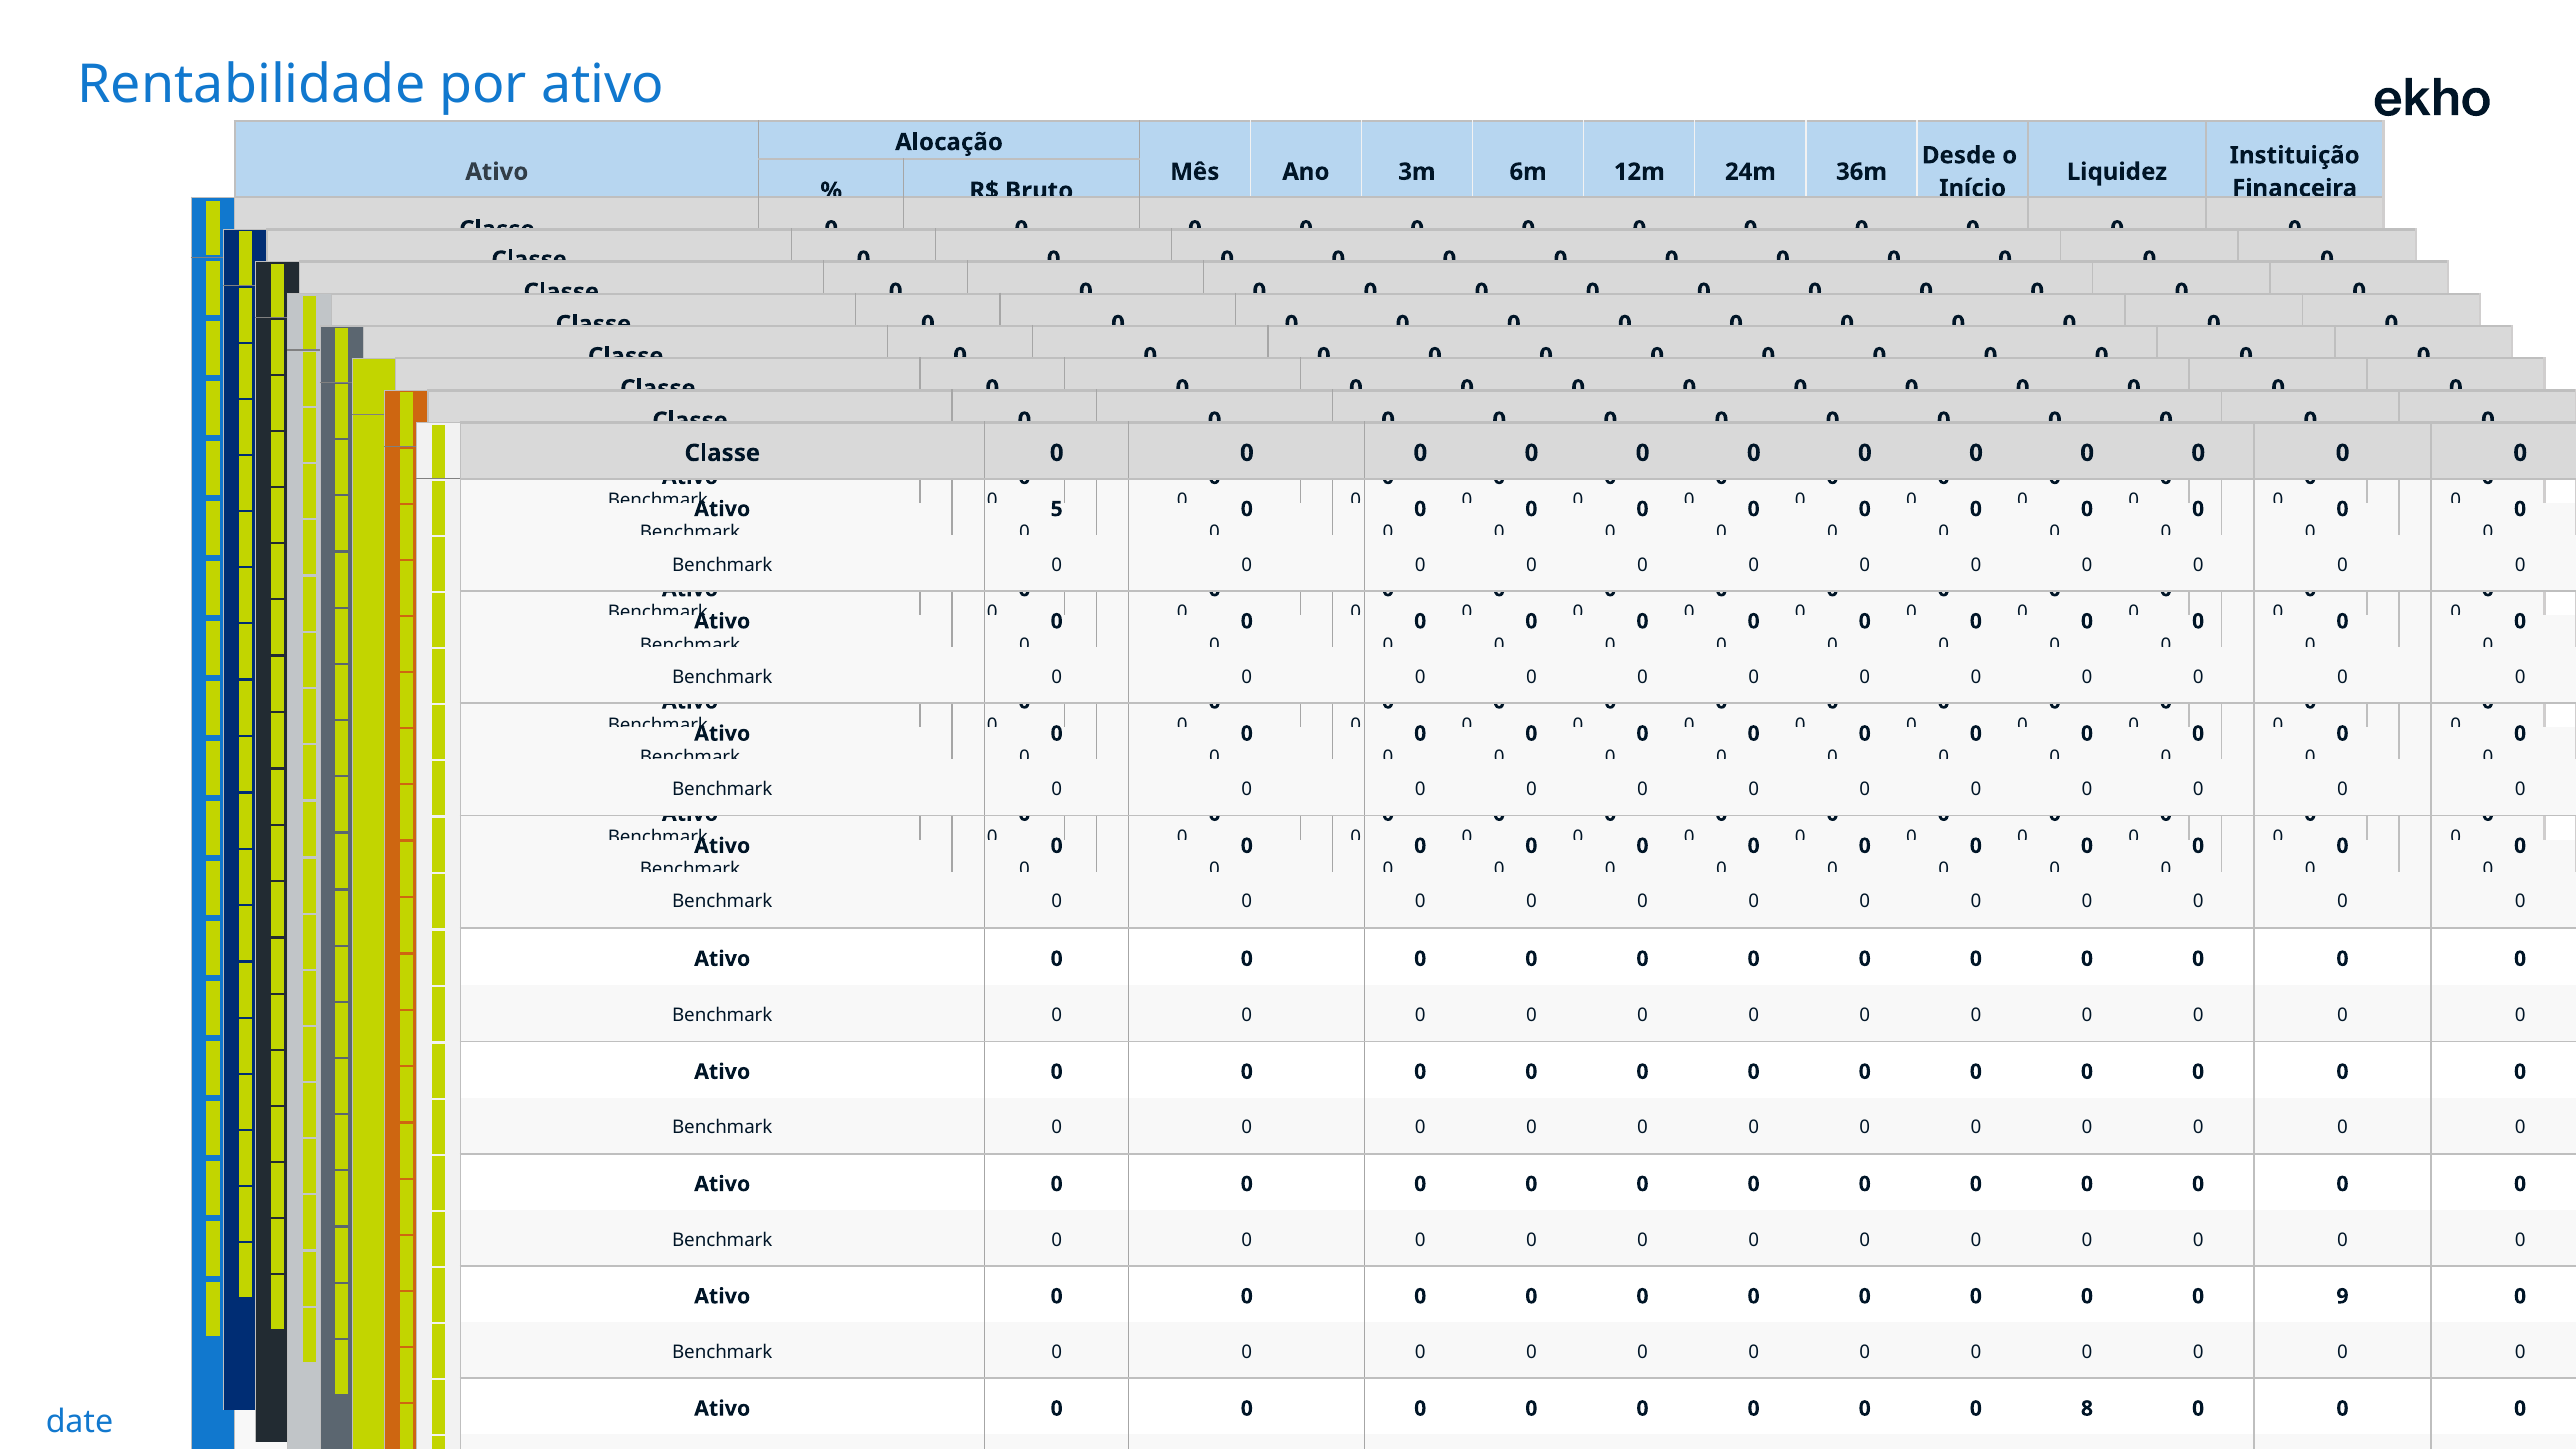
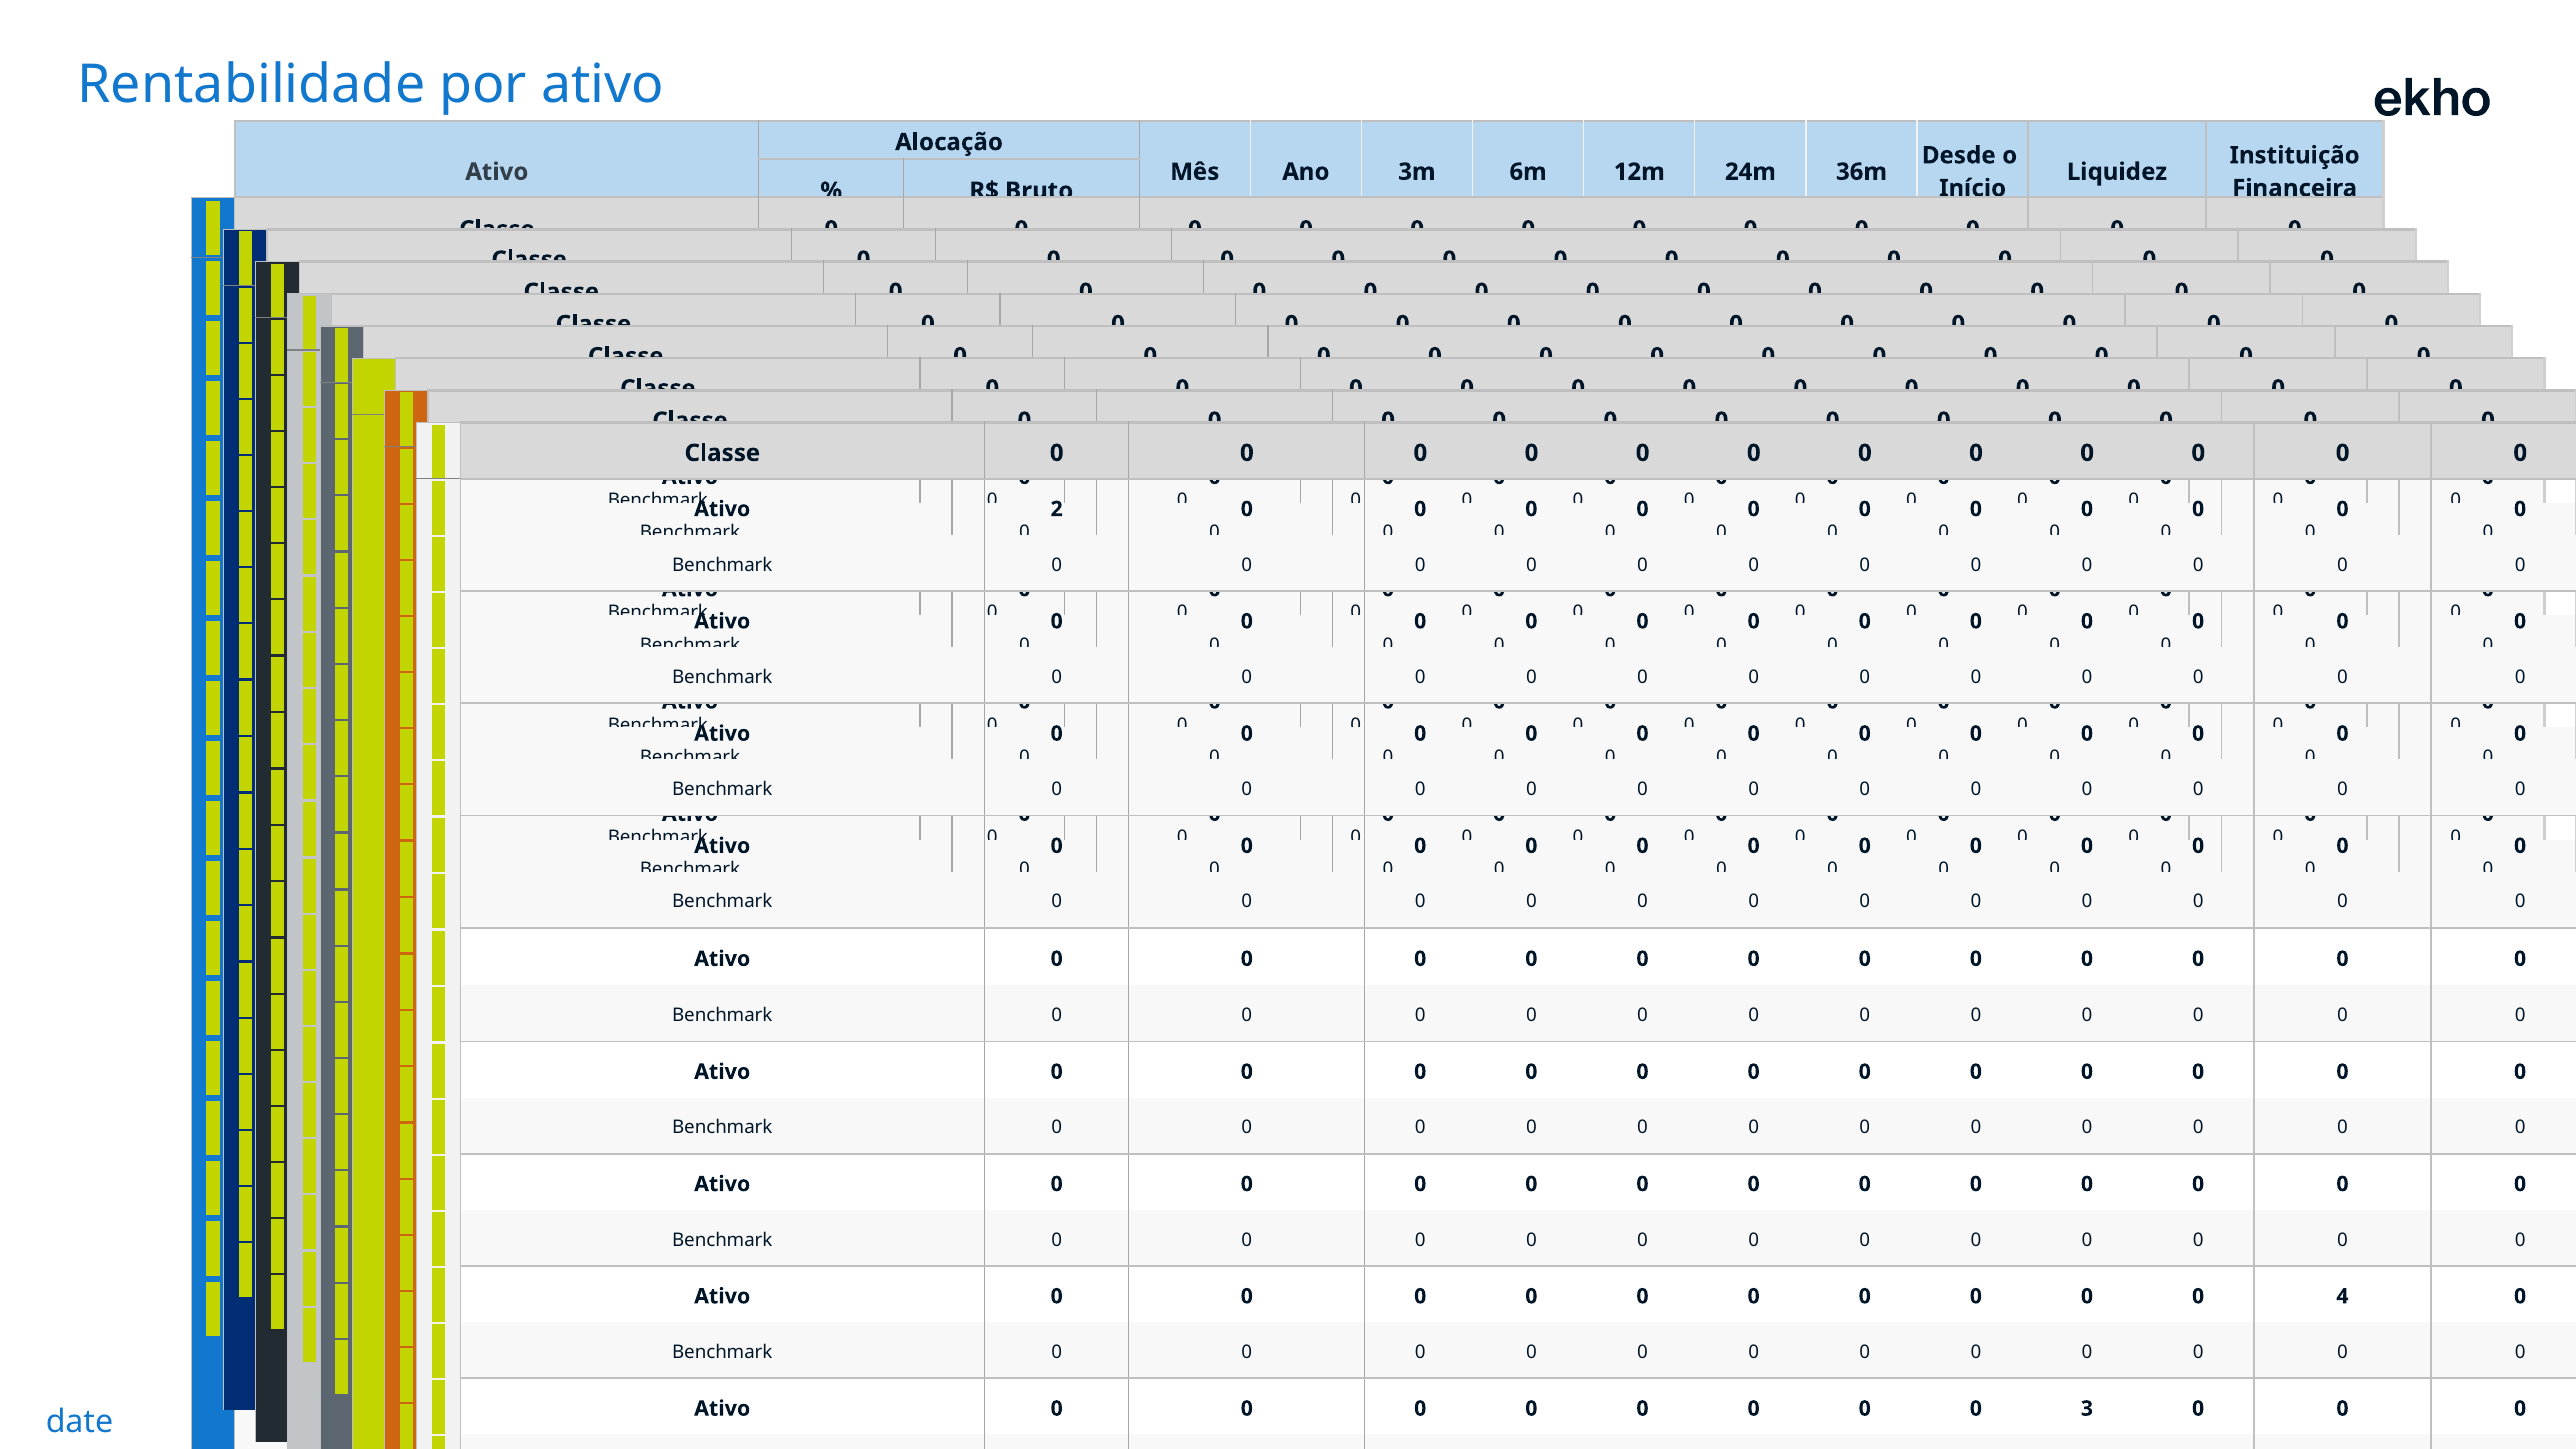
5: 5 -> 2 (1057, 509)
9: 9 -> 4 (2342, 1296)
8: 8 -> 3 (2087, 1409)
